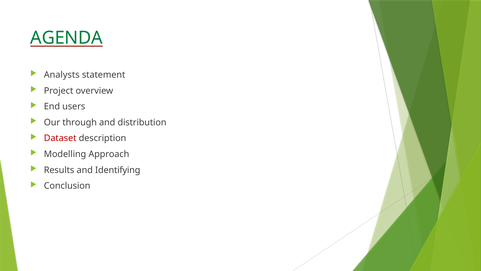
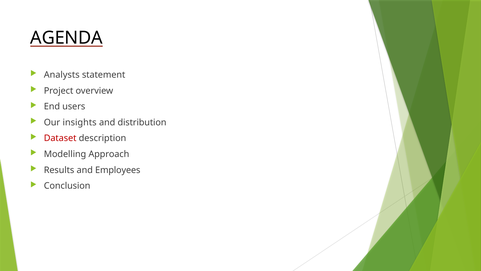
AGENDA colour: green -> black (67, 38)
through: through -> insights (80, 122)
Identifying: Identifying -> Employees (118, 170)
